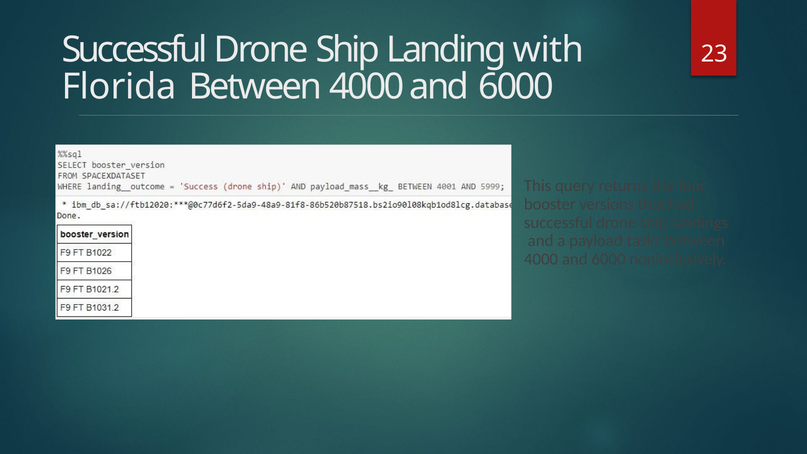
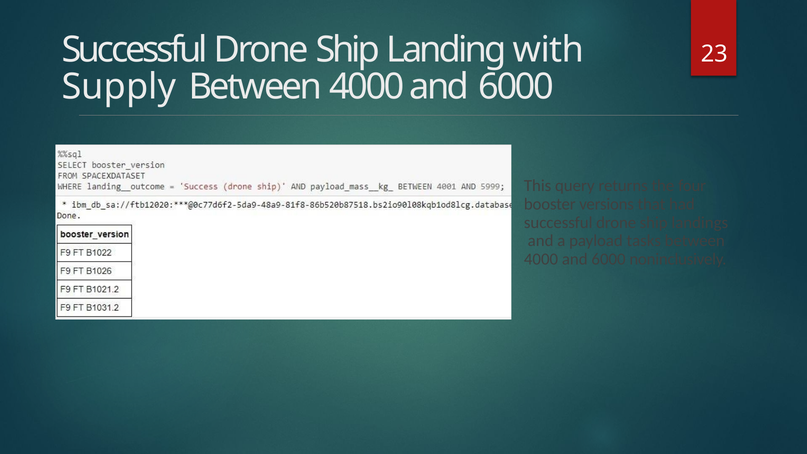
Florida: Florida -> Supply (119, 87)
